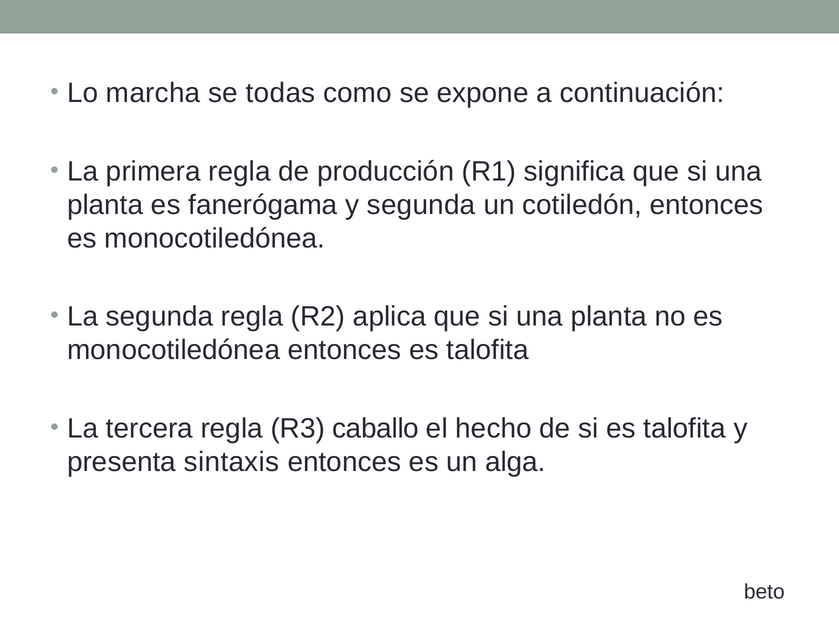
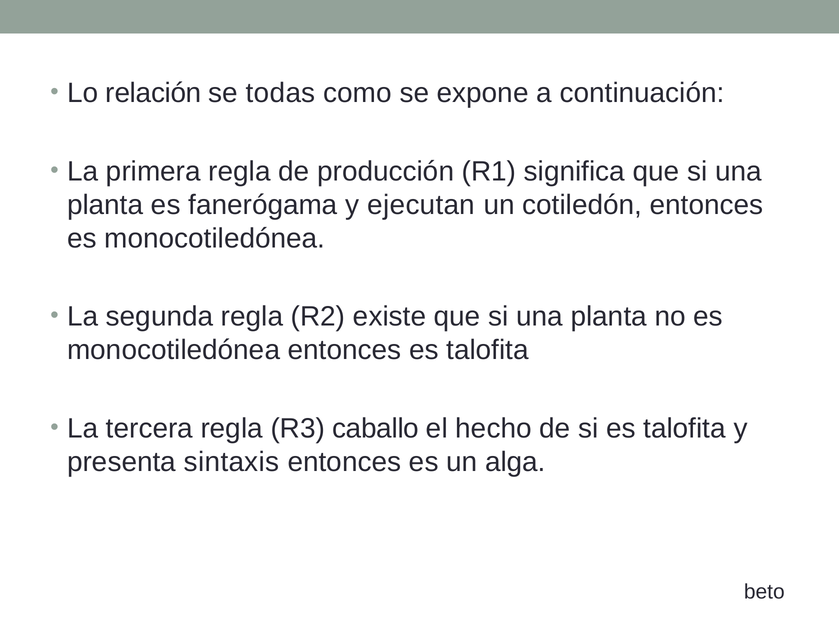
marcha: marcha -> relación (153, 93)
y segunda: segunda -> ejecutan (421, 205)
aplica: aplica -> existe (390, 317)
